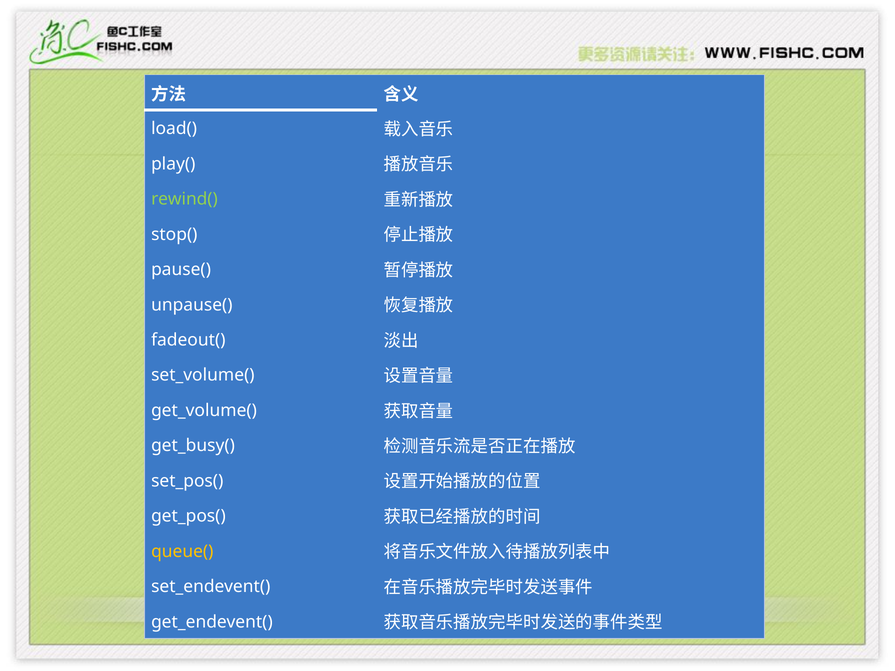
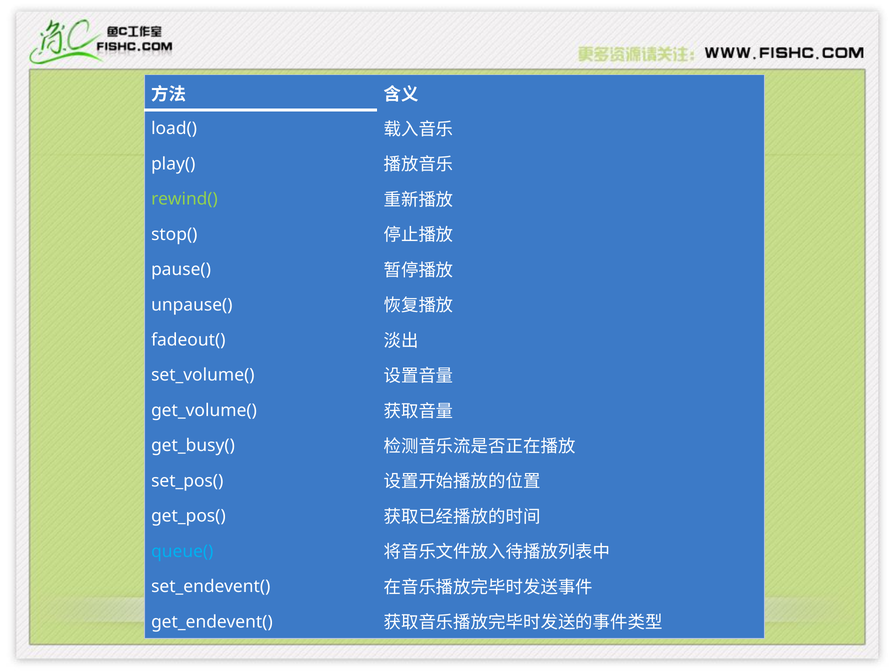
queue( colour: yellow -> light blue (182, 552)
